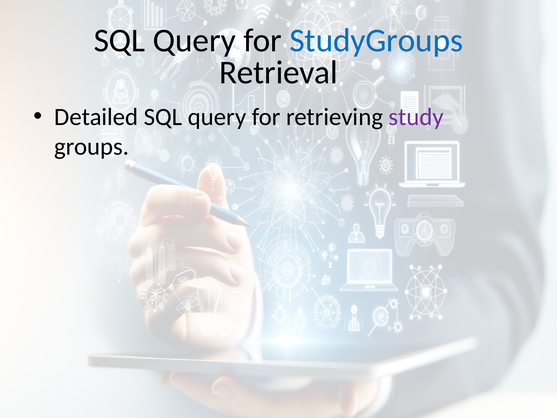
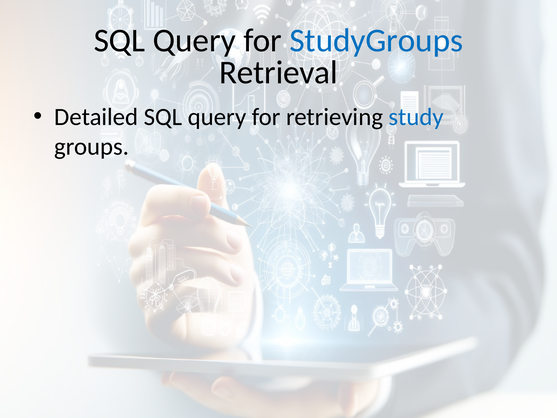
study colour: purple -> blue (416, 117)
